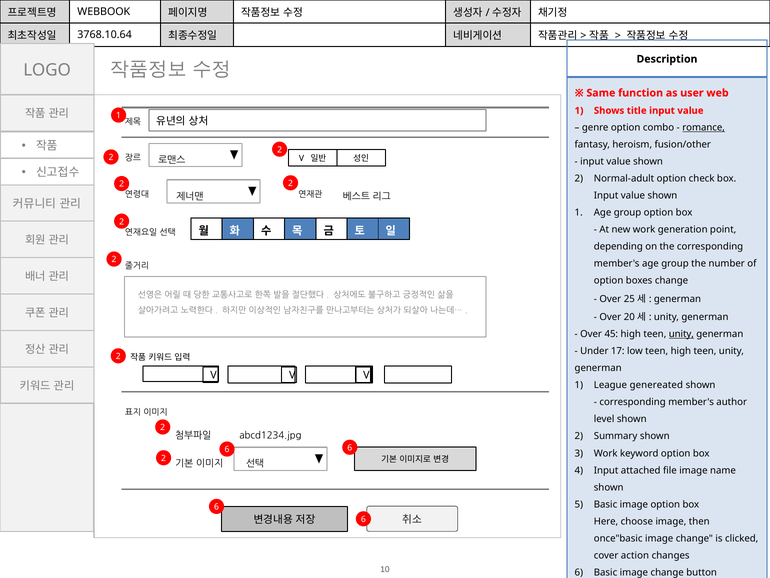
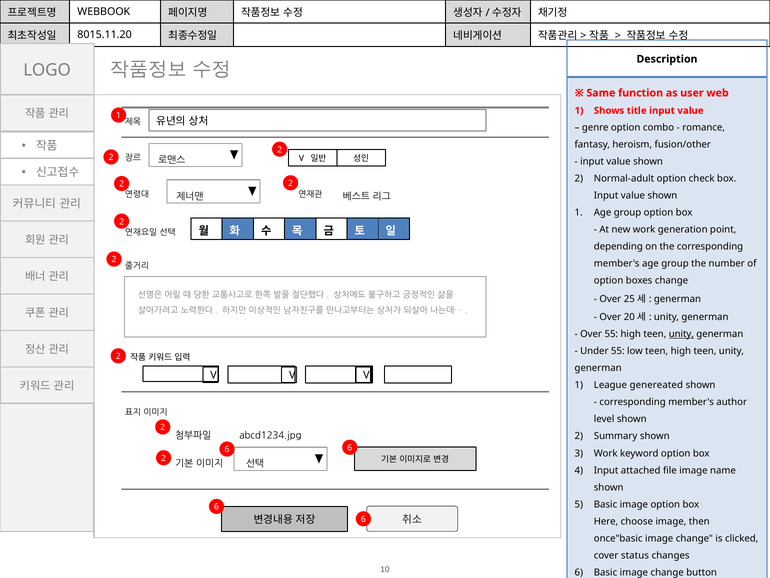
3768.10.64: 3768.10.64 -> 8015.11.20 (105, 35)
romance underline: present -> none (704, 128)
Over 45: 45 -> 55 (611, 334)
Under 17: 17 -> 55 (618, 351)
action: action -> status (635, 555)
